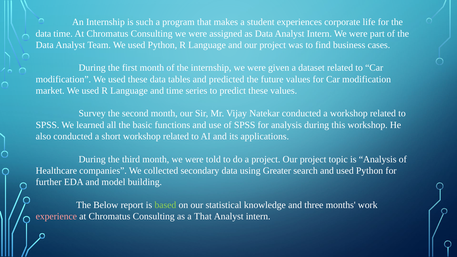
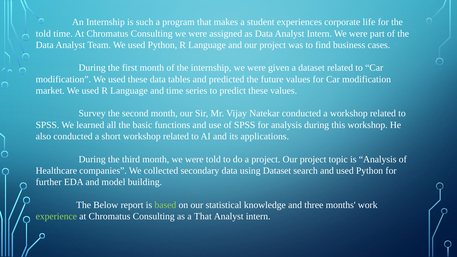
data: data -> told (43, 34)
using Greater: Greater -> Dataset (277, 171)
experience colour: pink -> light green (56, 216)
